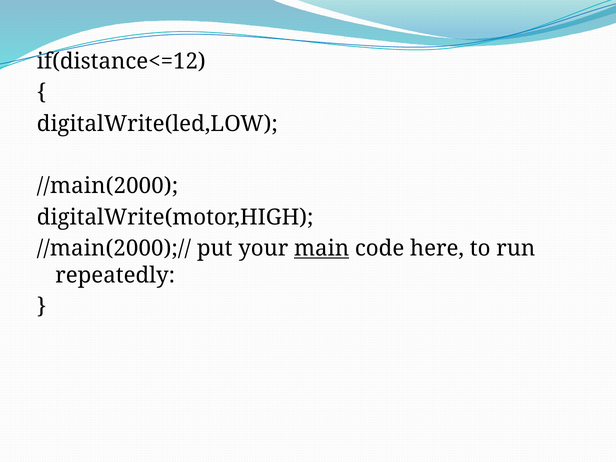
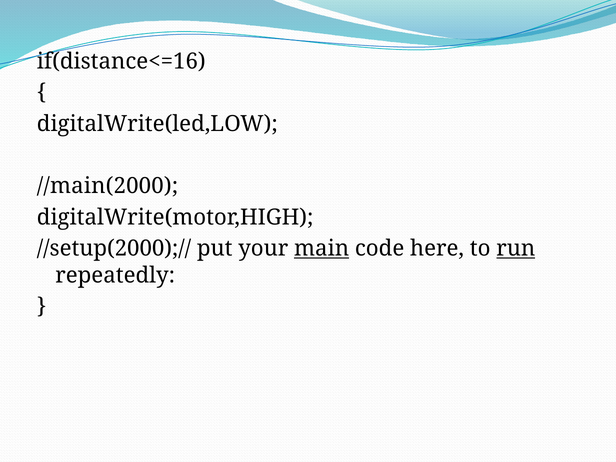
if(distance<=12: if(distance<=12 -> if(distance<=16 (121, 61)
//main(2000);//: //main(2000);// -> //setup(2000);// (114, 248)
run underline: none -> present (516, 248)
